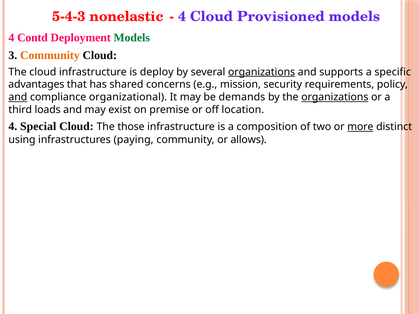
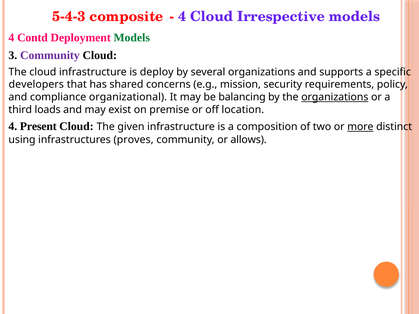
nonelastic: nonelastic -> composite (126, 17)
Provisioned: Provisioned -> Irrespective (281, 17)
Community colour: orange -> purple (50, 55)
organizations underline: present -> none (262, 72)
advantages: advantages -> developers (36, 85)
and underline: present -> none (18, 97)
demands: demands -> balancing (242, 97)
Special: Special -> Present (38, 127)
those: those -> given (131, 127)
paying: paying -> proves (134, 140)
